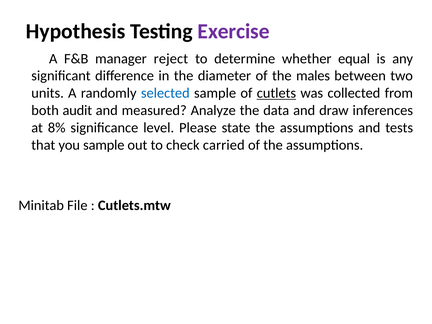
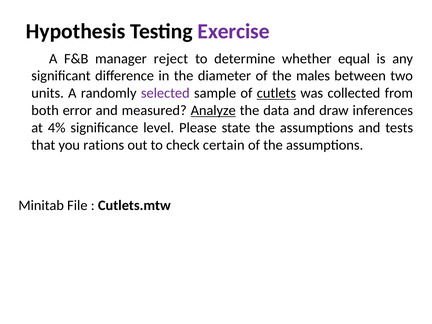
selected colour: blue -> purple (165, 93)
audit: audit -> error (77, 110)
Analyze underline: none -> present (213, 110)
8%: 8% -> 4% (57, 128)
you sample: sample -> rations (104, 145)
carried: carried -> certain (224, 145)
